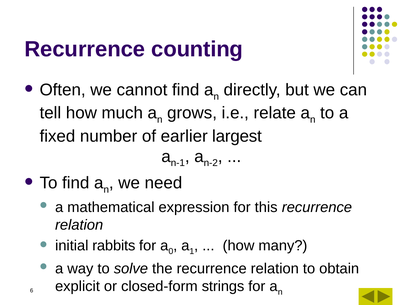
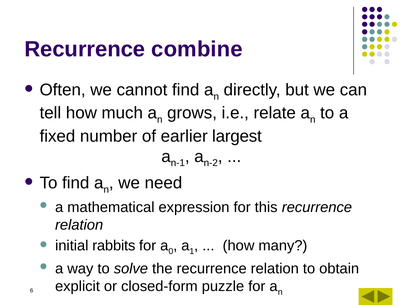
counting: counting -> combine (197, 49)
strings: strings -> puzzle (223, 286)
